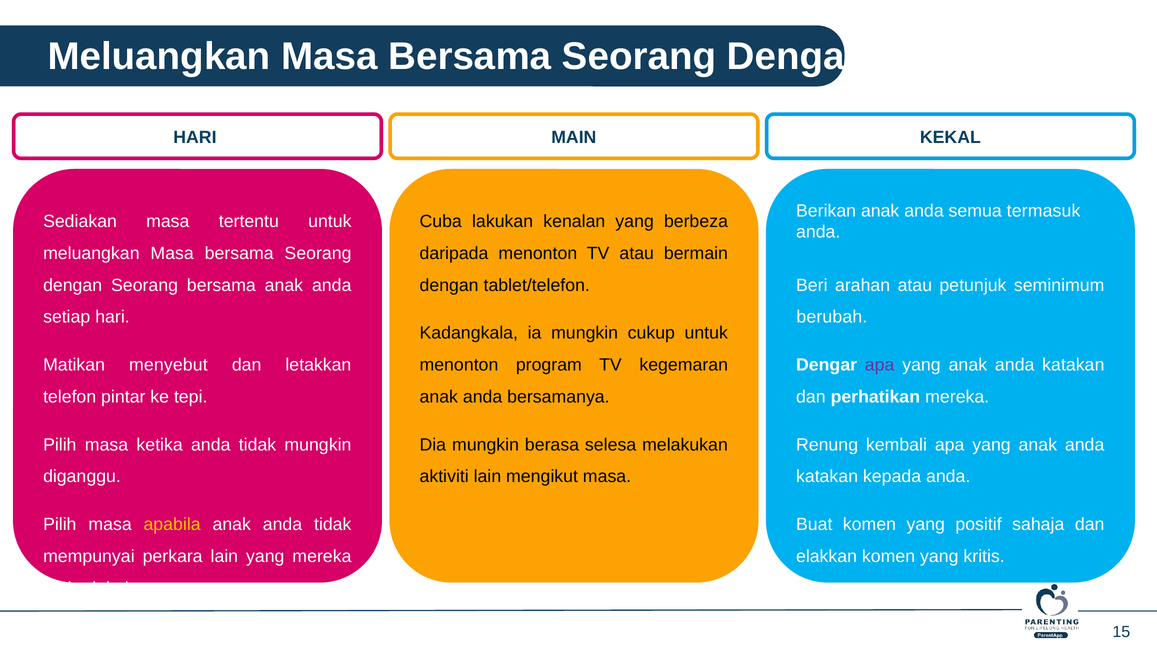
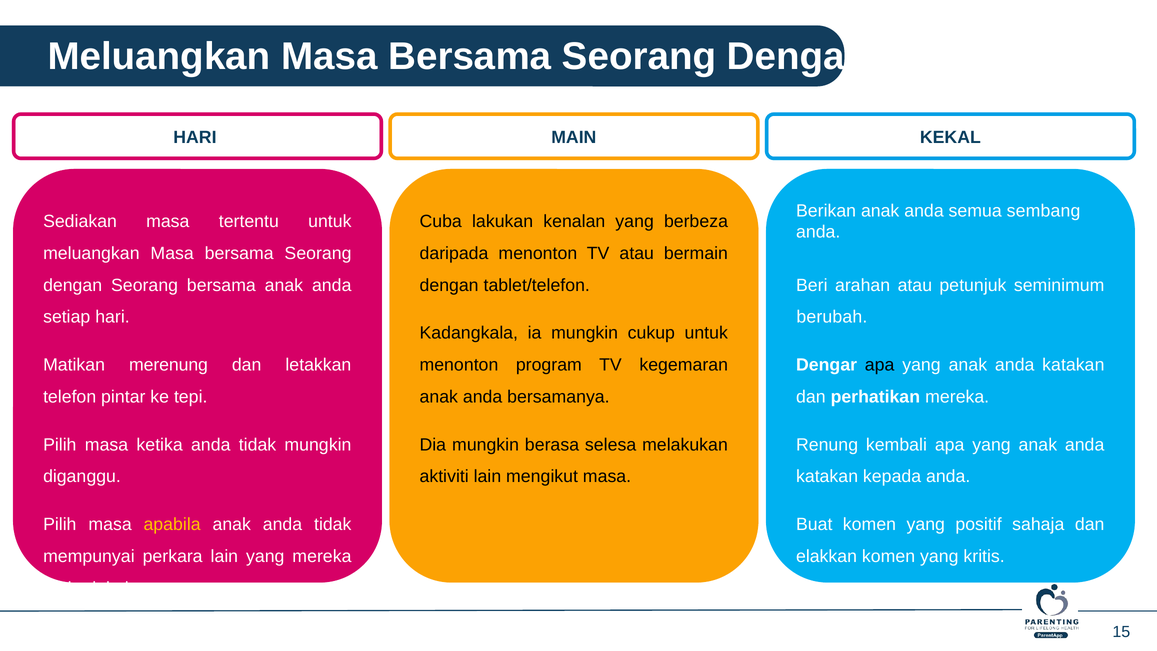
termasuk: termasuk -> sembang (1044, 211)
menyebut: menyebut -> merenung (169, 365)
apa colour: purple -> black (880, 365)
